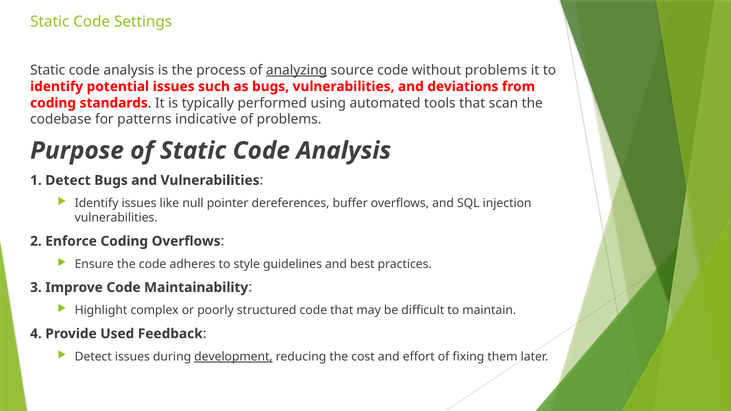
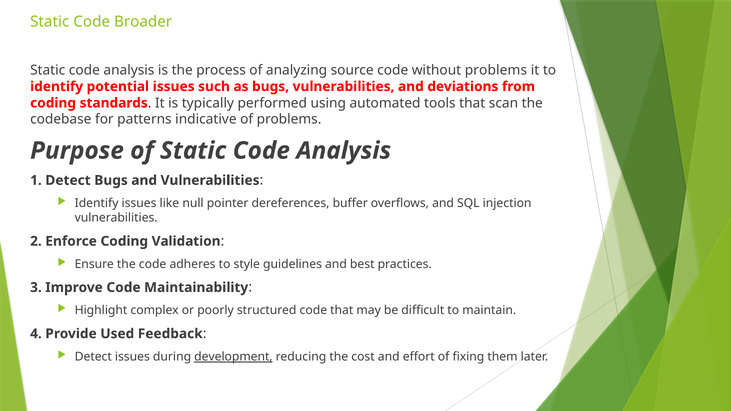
Settings: Settings -> Broader (143, 22)
analyzing underline: present -> none (297, 70)
Coding Overflows: Overflows -> Validation (186, 241)
